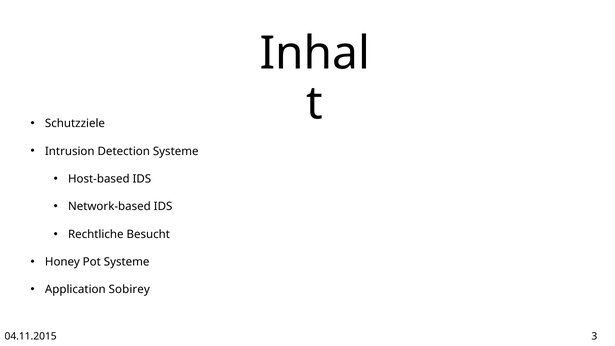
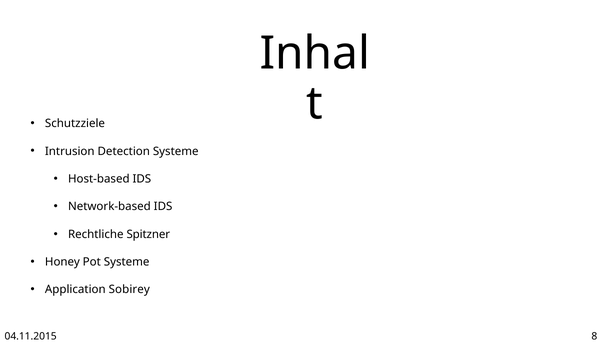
Besucht: Besucht -> Spitzner (148, 234)
3: 3 -> 8 (594, 336)
